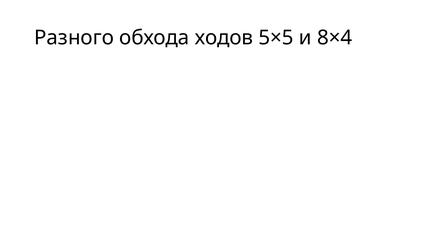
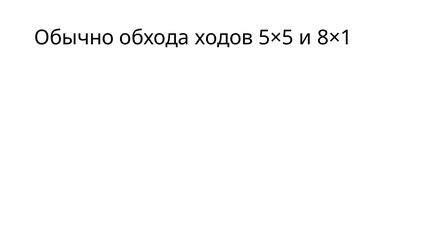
Разного: Разного -> Обычно (74, 38)
8×4: 8×4 -> 8×1 (335, 38)
